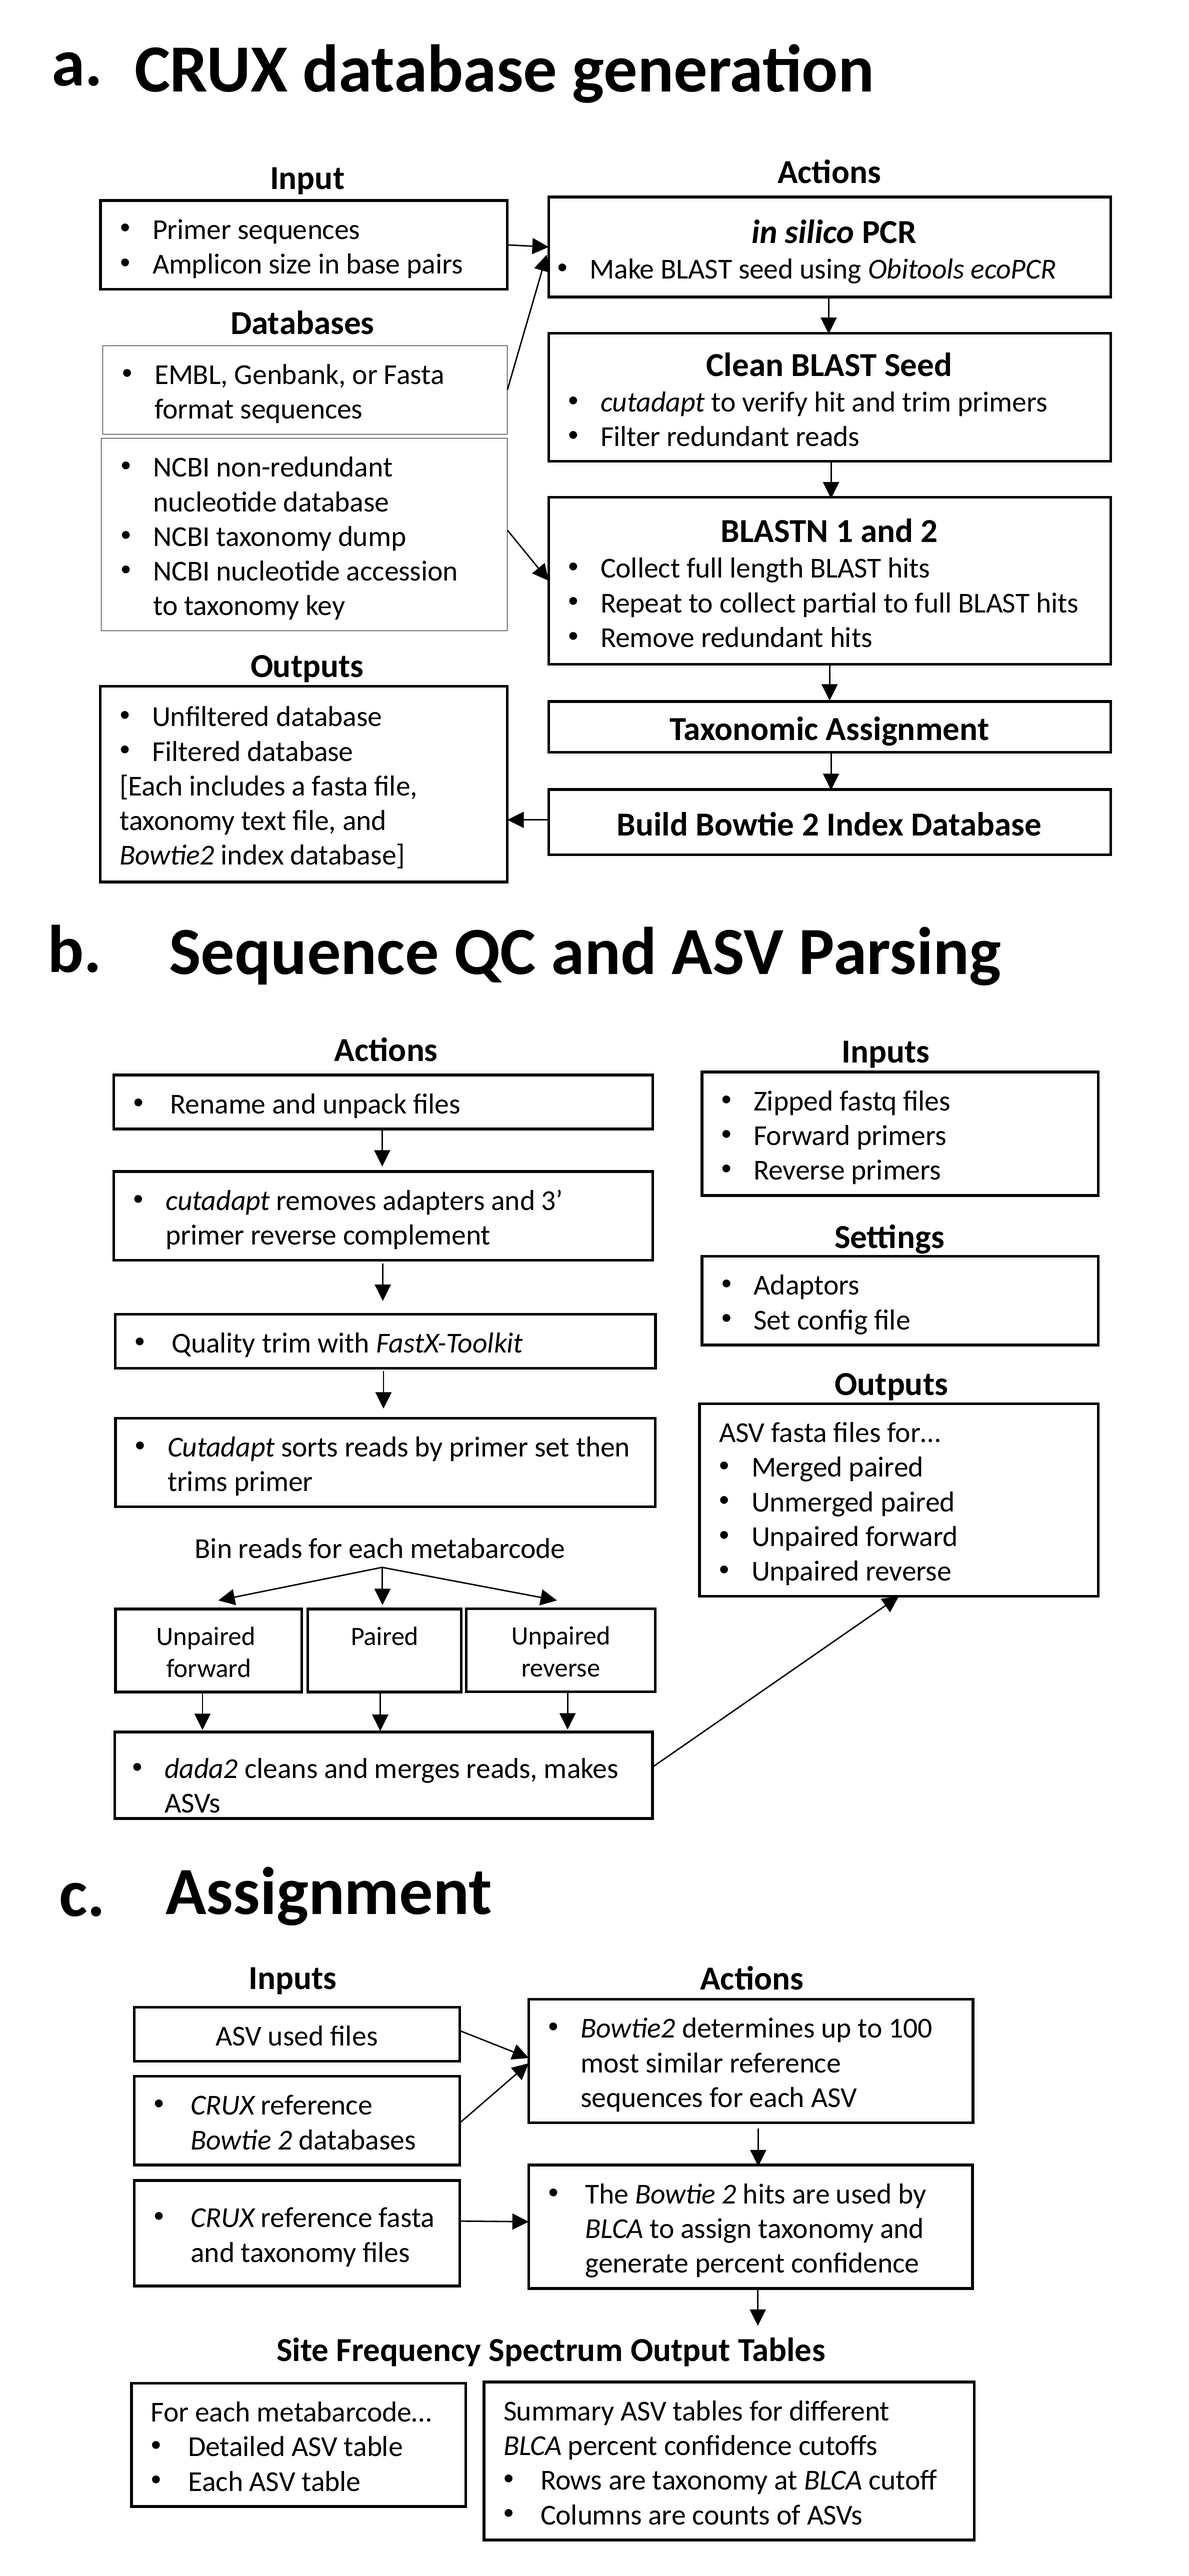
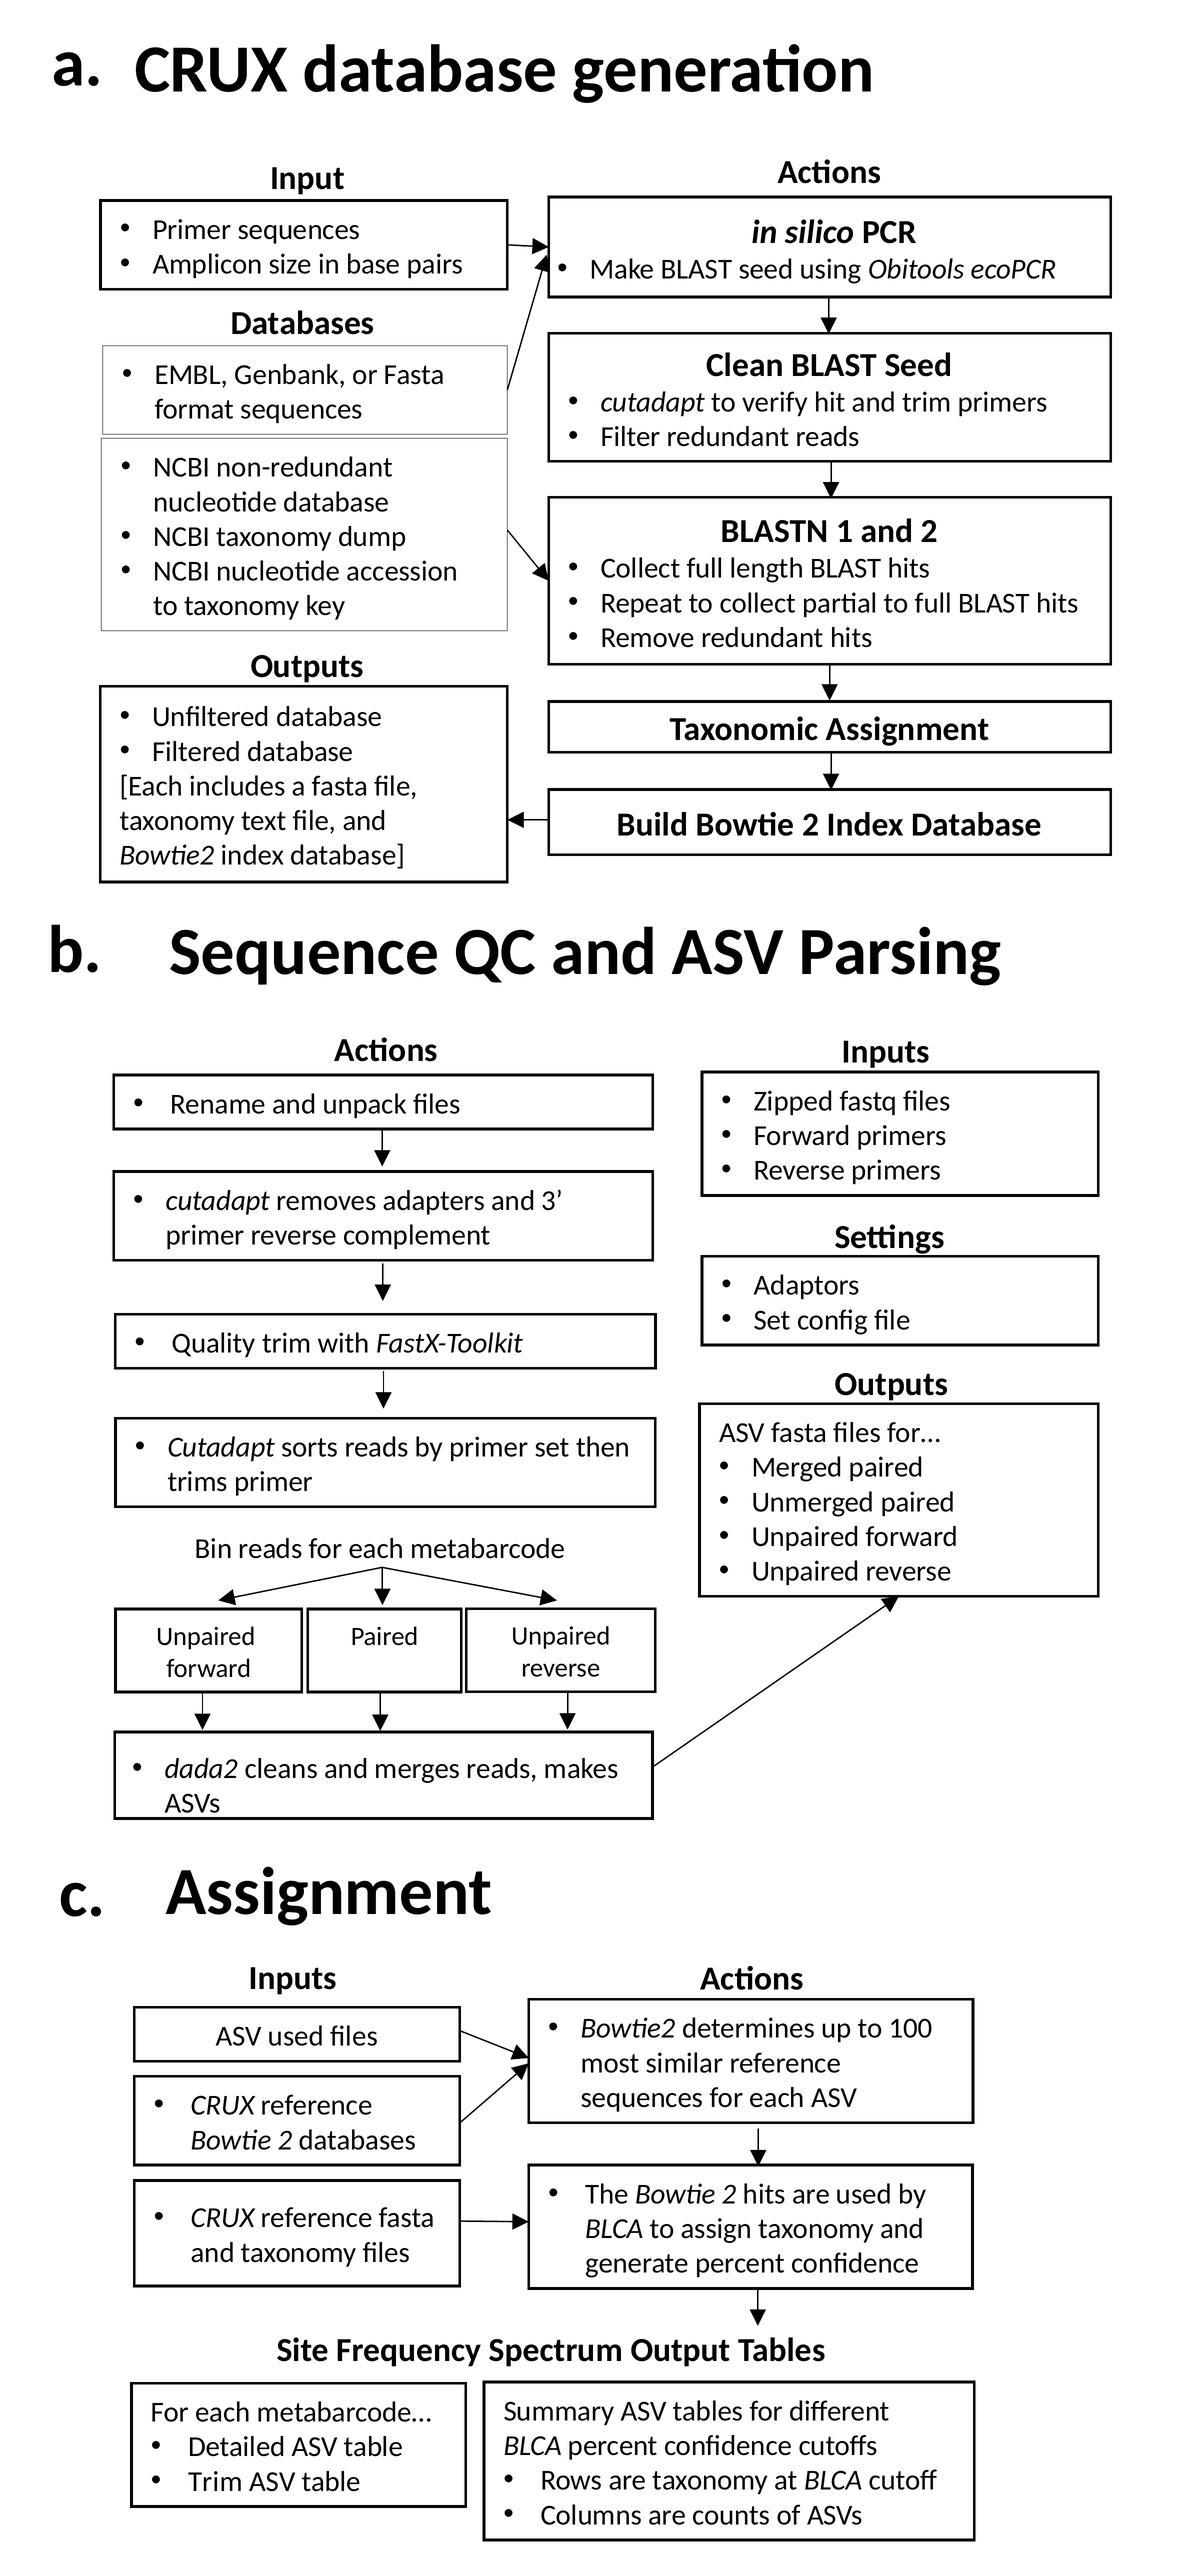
Each: Each -> Trim (215, 2482)
